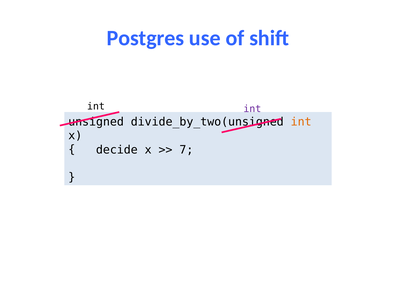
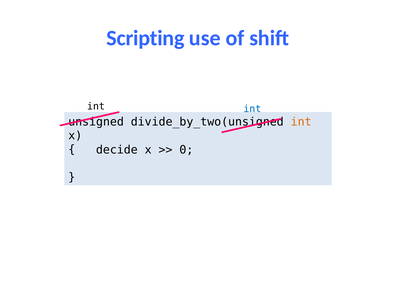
Postgres: Postgres -> Scripting (145, 38)
int colour: purple -> blue (252, 109)
7: 7 -> 0 (186, 150)
